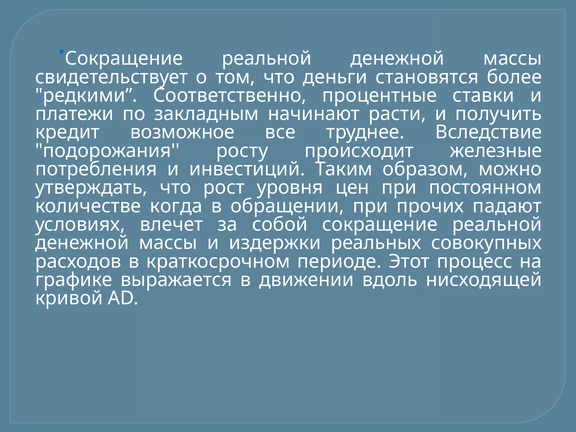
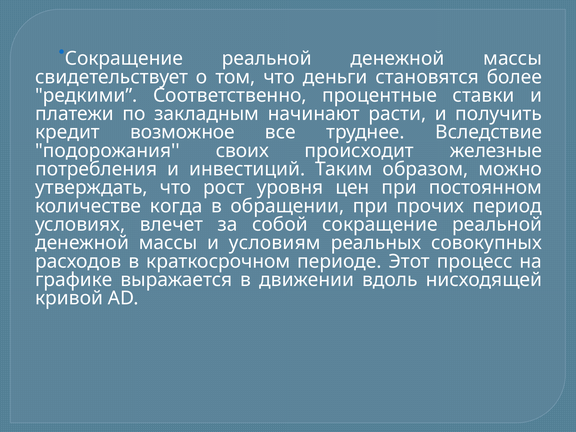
росту: росту -> своих (242, 151)
падают: падают -> период (507, 206)
издержки: издержки -> условиям (275, 243)
